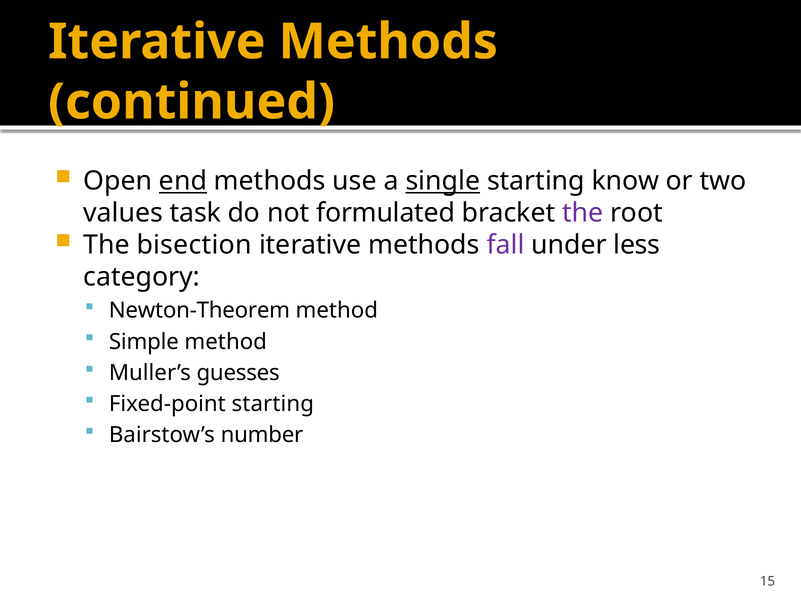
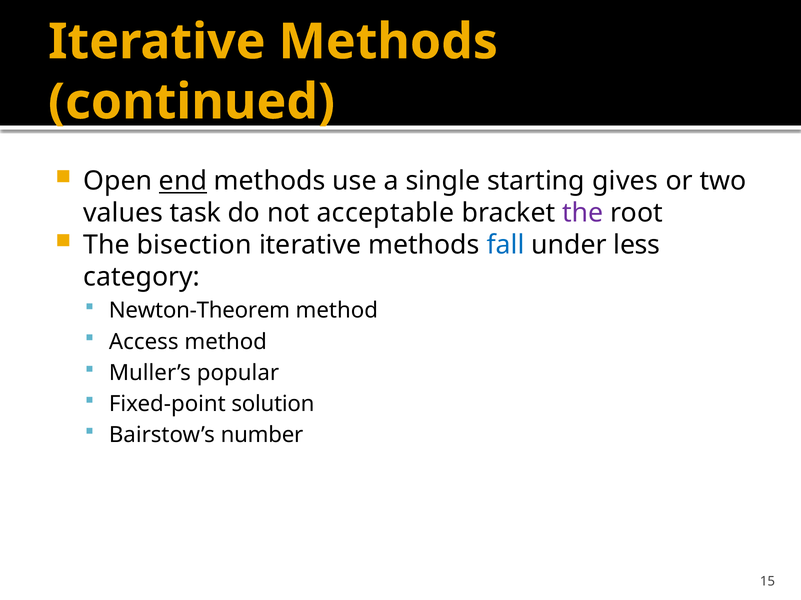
single underline: present -> none (443, 181)
know: know -> gives (625, 181)
formulated: formulated -> acceptable (385, 213)
fall colour: purple -> blue (506, 245)
Simple: Simple -> Access (144, 342)
guesses: guesses -> popular (238, 373)
Fixed-point starting: starting -> solution (273, 405)
